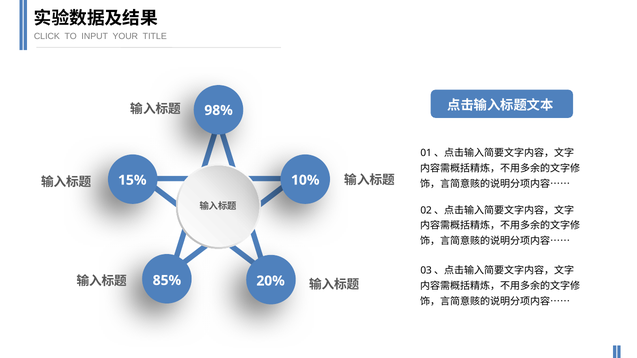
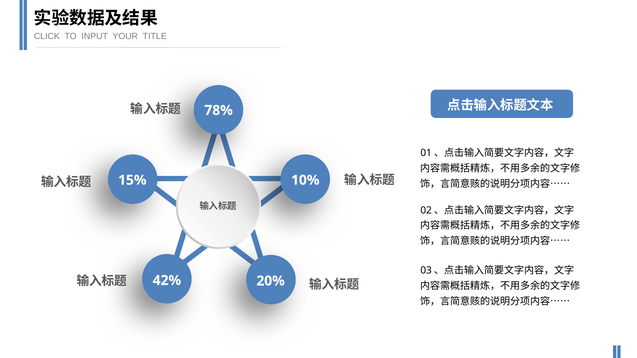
98%: 98% -> 78% (219, 110)
85%: 85% -> 42% (167, 281)
